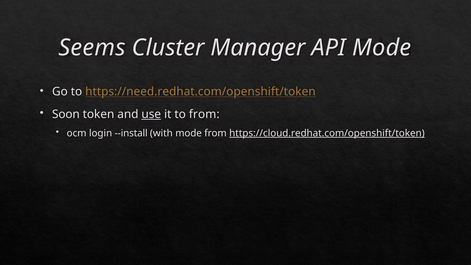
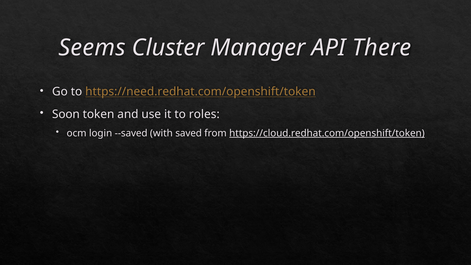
API Mode: Mode -> There (382, 48)
use underline: present -> none (151, 114)
to from: from -> roles (204, 114)
--install: --install -> --saved (131, 133)
with mode: mode -> saved (189, 133)
